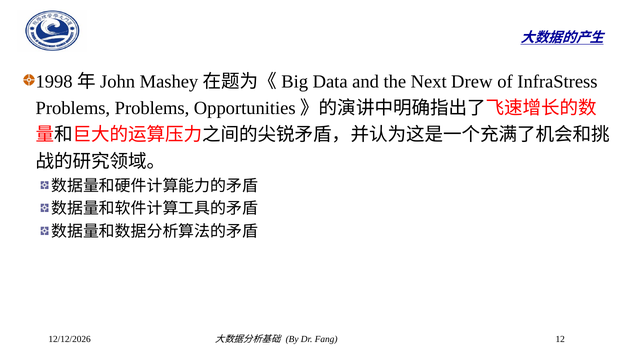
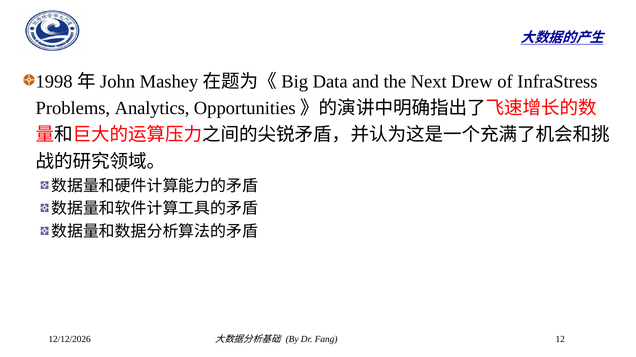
Problems Problems: Problems -> Analytics (152, 108)
